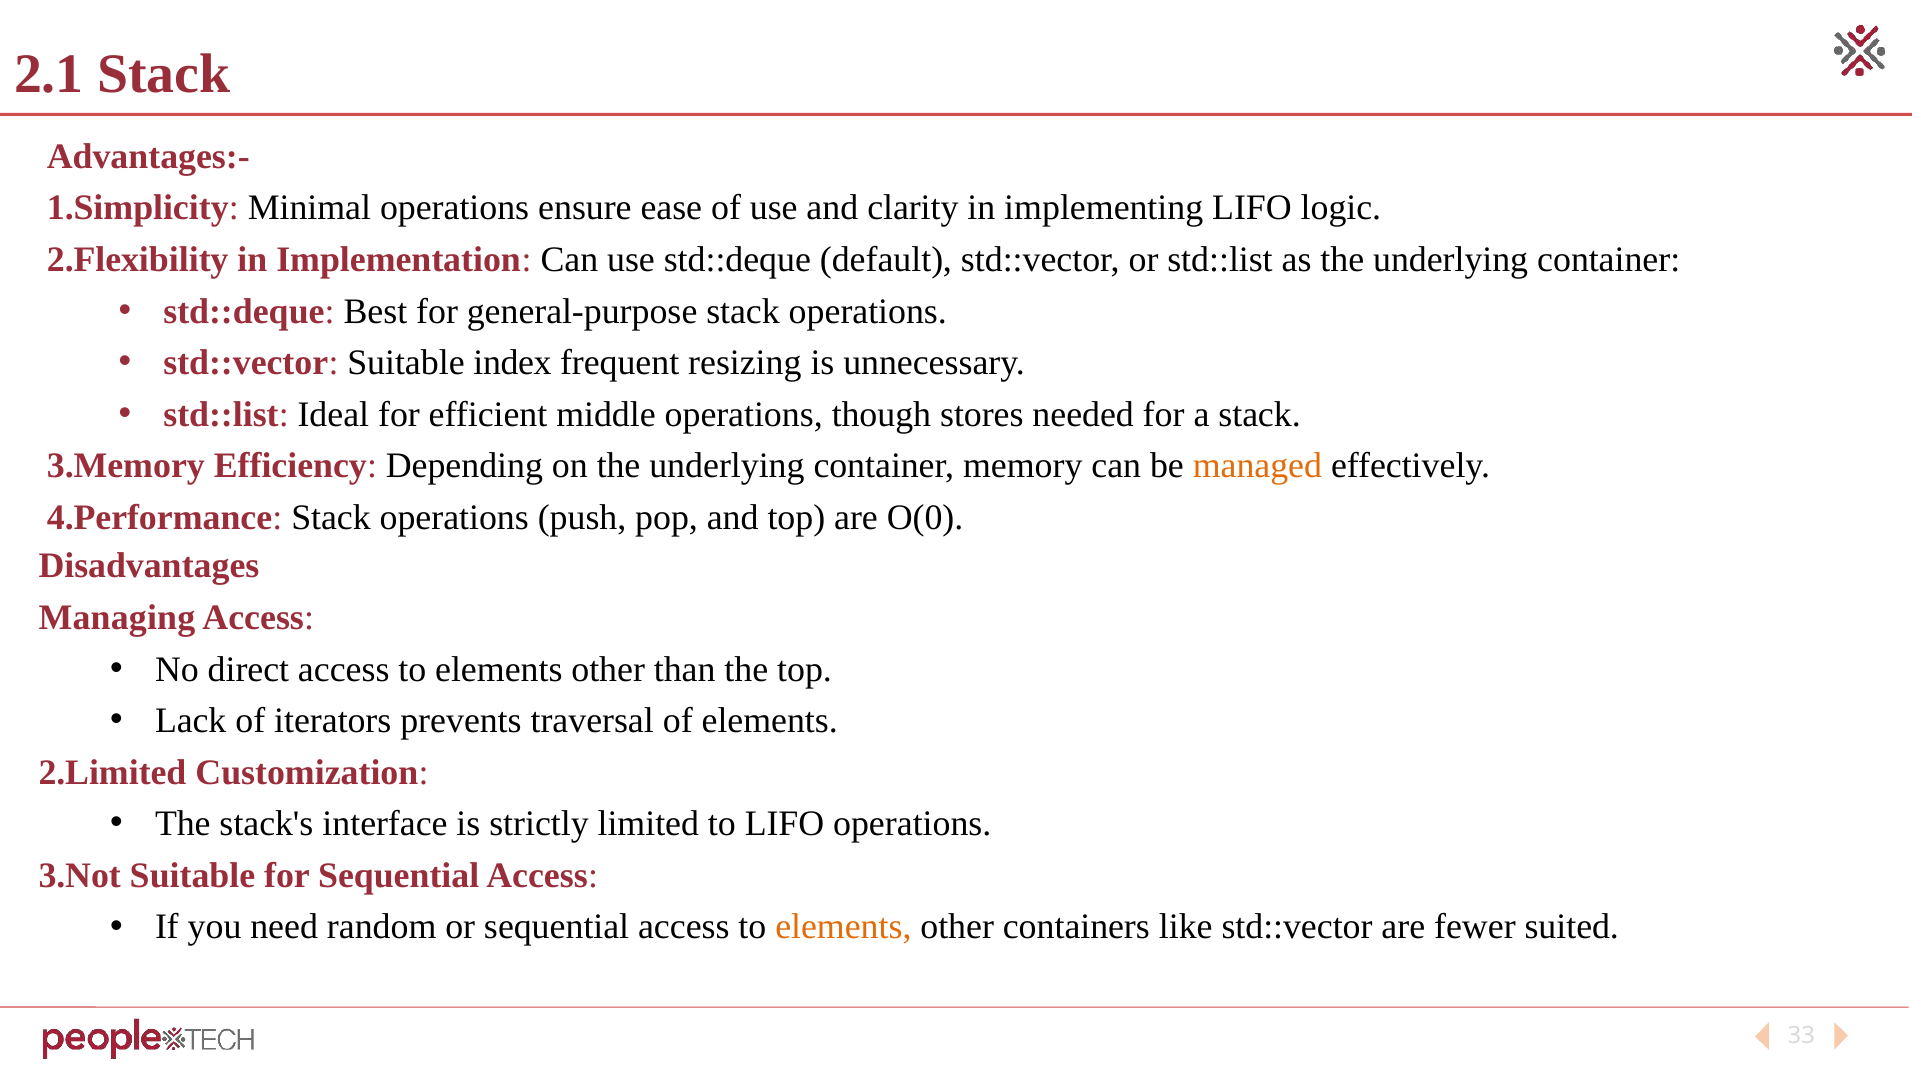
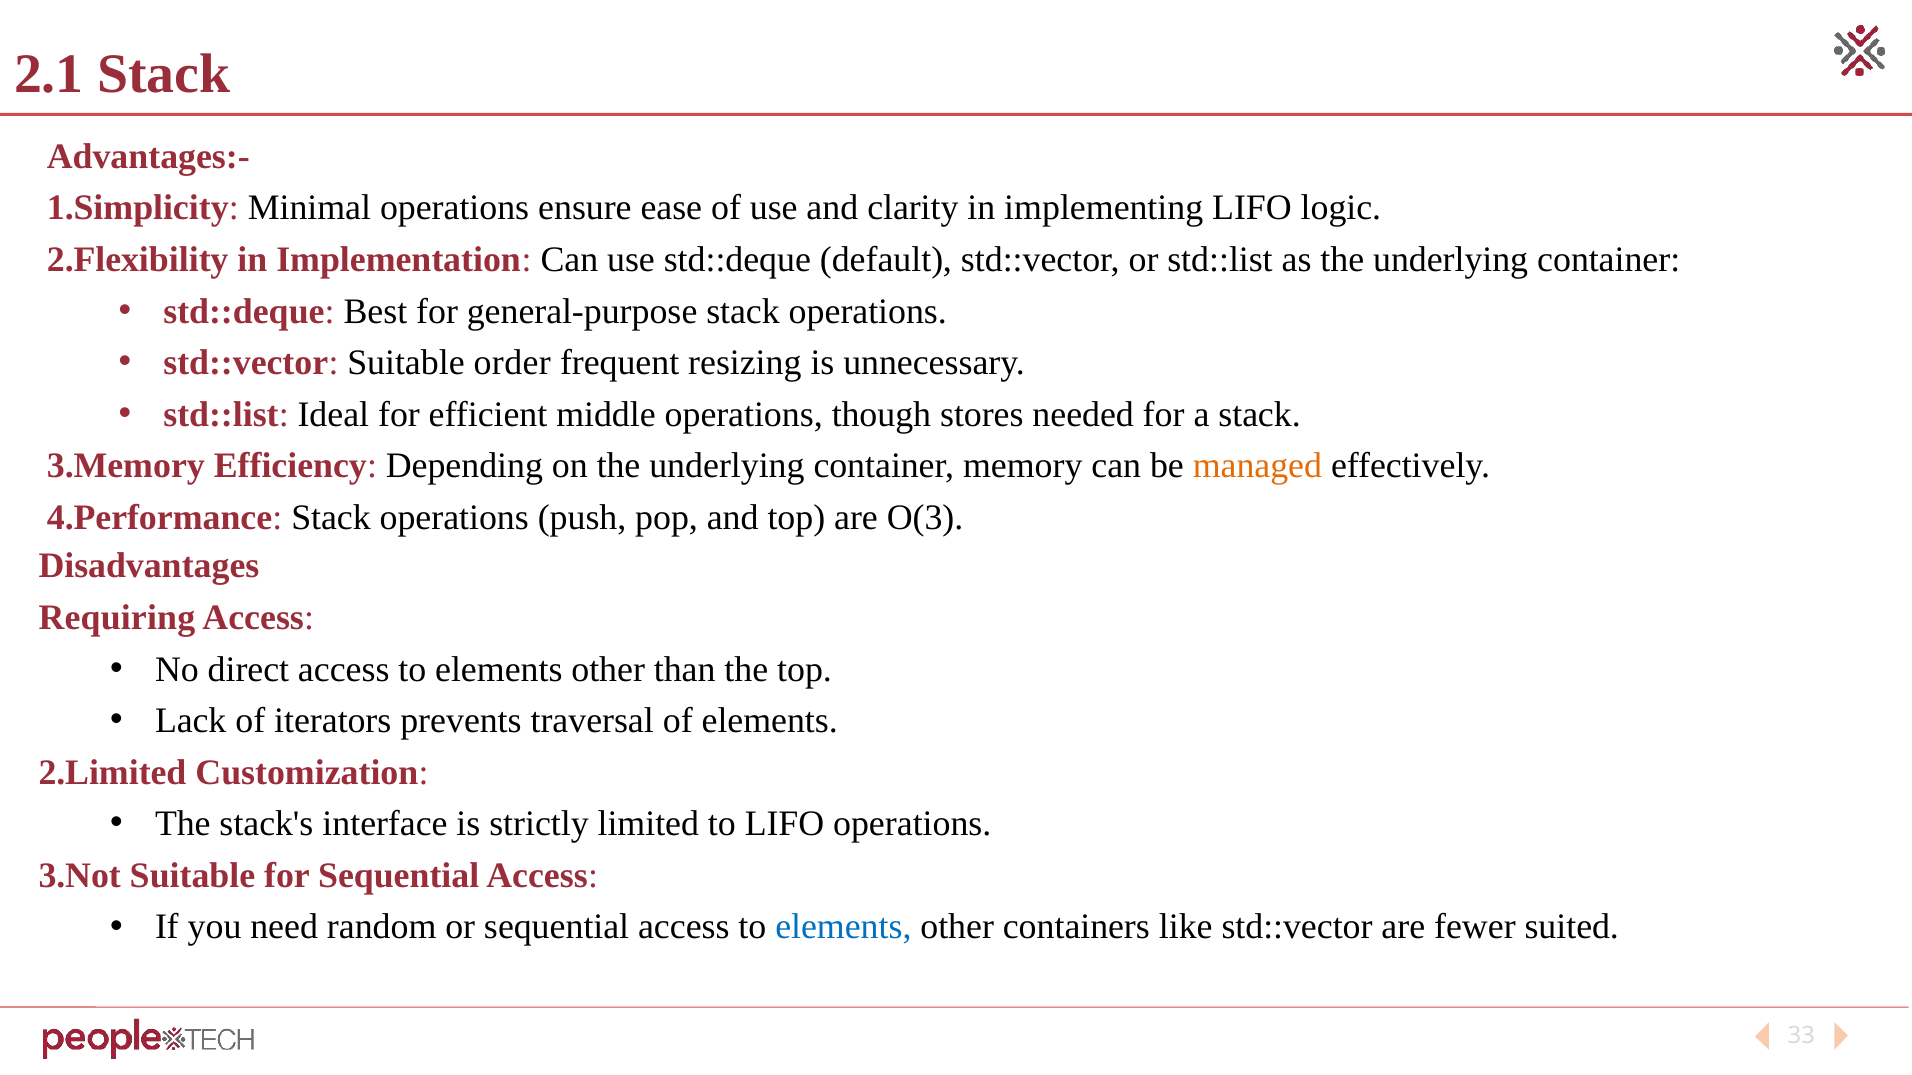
index: index -> order (512, 363)
O(0: O(0 -> O(3 (925, 518)
Managing: Managing -> Requiring (117, 618)
elements colour: orange -> blue (843, 928)
